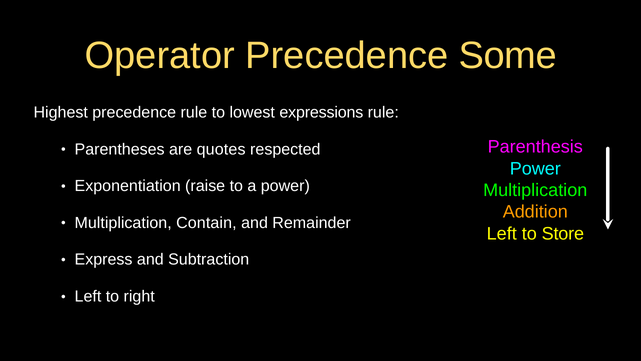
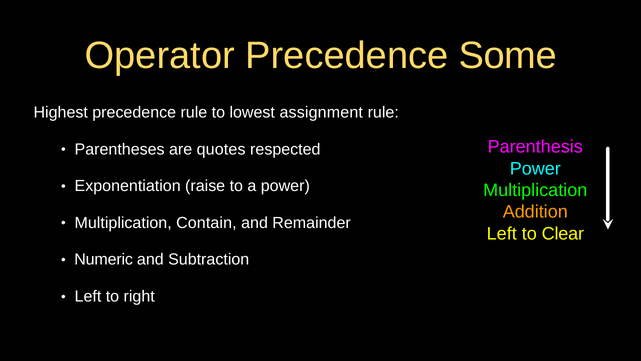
expressions: expressions -> assignment (321, 112)
Store: Store -> Clear (563, 233)
Express: Express -> Numeric (104, 259)
